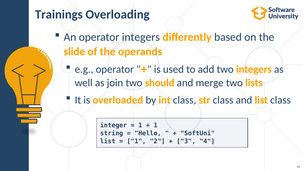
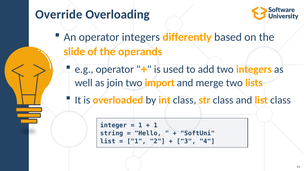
Trainings: Trainings -> Override (59, 14)
should: should -> import (160, 83)
